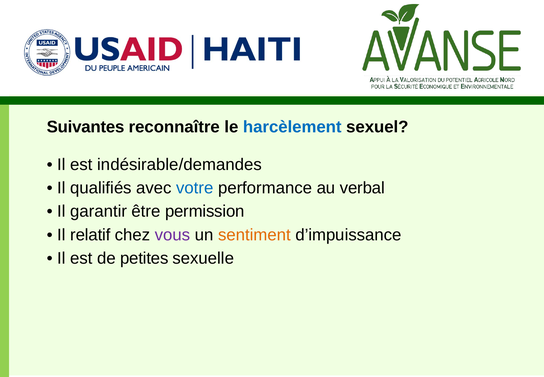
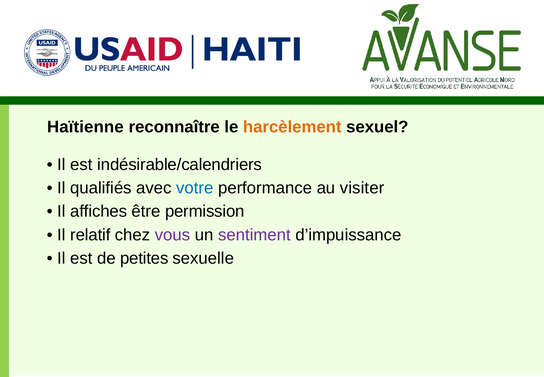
Suivantes: Suivantes -> Haïtienne (85, 127)
harcèlement colour: blue -> orange (292, 127)
indésirable/demandes: indésirable/demandes -> indésirable/calendriers (180, 164)
verbal: verbal -> visiter (362, 188)
garantir: garantir -> affiches (99, 211)
sentiment colour: orange -> purple (254, 235)
